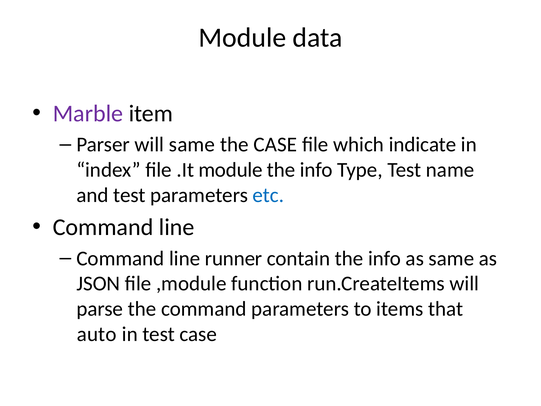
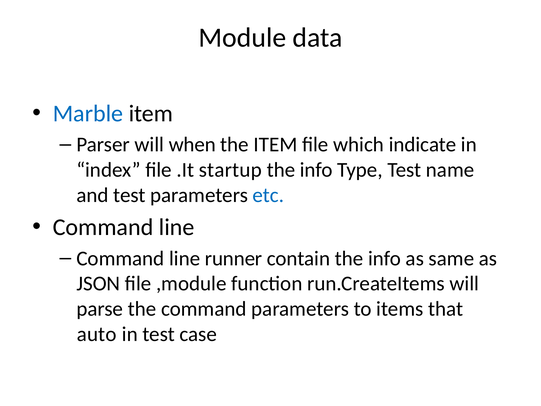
Marble colour: purple -> blue (88, 113)
will same: same -> when (192, 145)
the CASE: CASE -> ITEM (275, 145)
.It module: module -> startup (230, 170)
